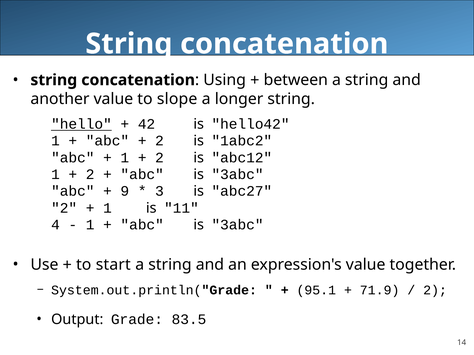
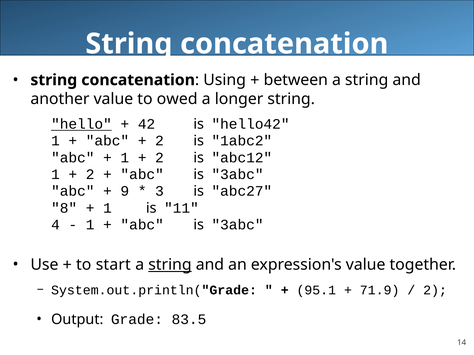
slope: slope -> owed (177, 99)
2: 2 -> 8 (64, 208)
string underline: none -> present (170, 265)
